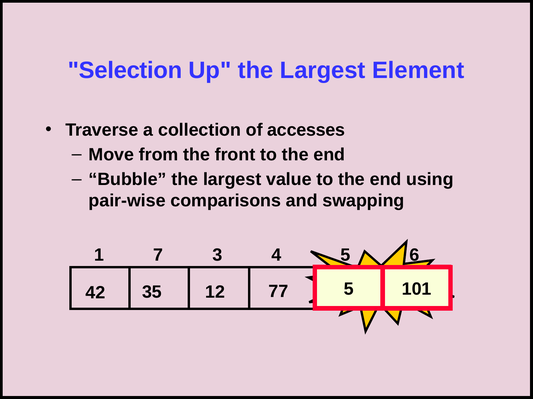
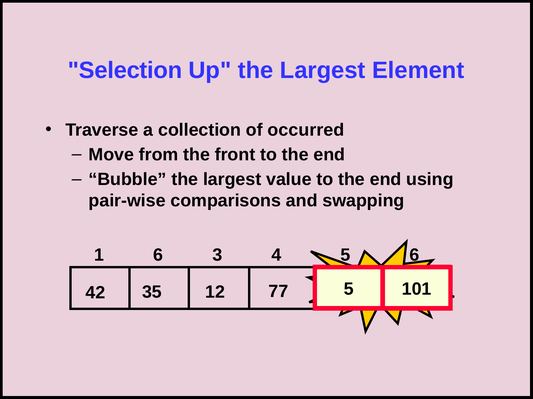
accesses: accesses -> occurred (306, 130)
1 7: 7 -> 6 (158, 255)
